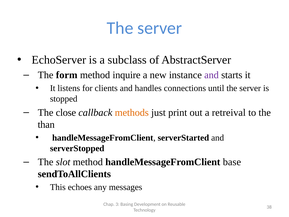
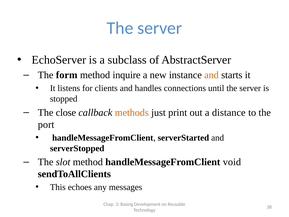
and colour: purple -> orange (212, 75)
retreival: retreival -> distance (229, 112)
than: than -> port (46, 124)
base: base -> void (232, 162)
